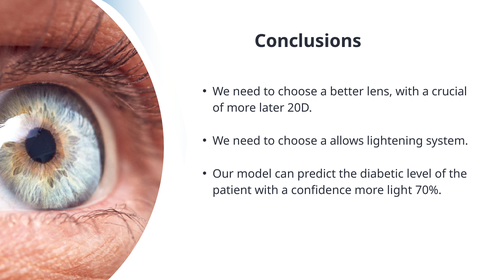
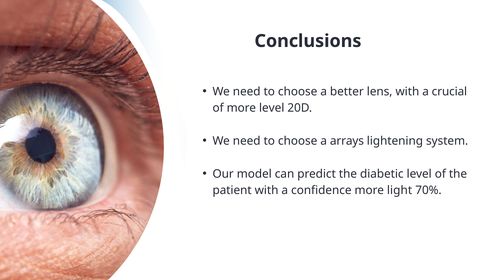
more later: later -> level (272, 108)
allows: allows -> arrays (347, 141)
